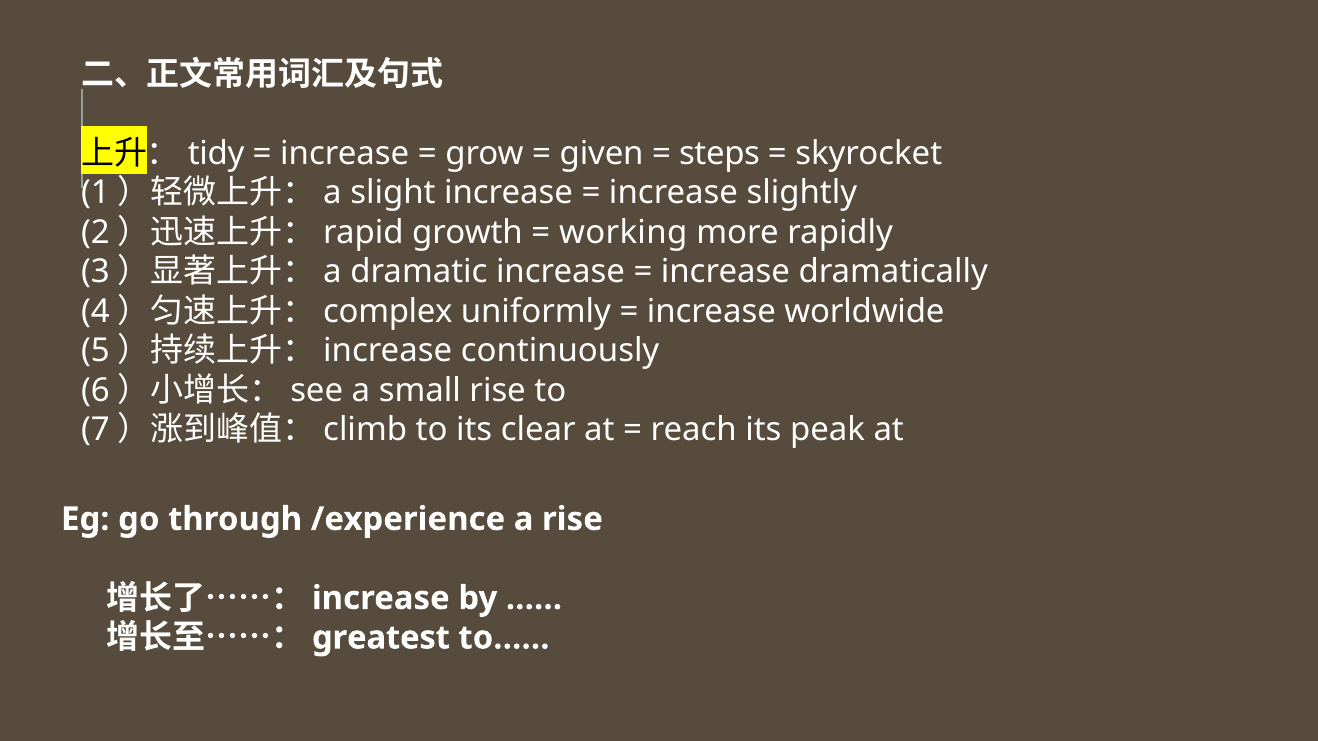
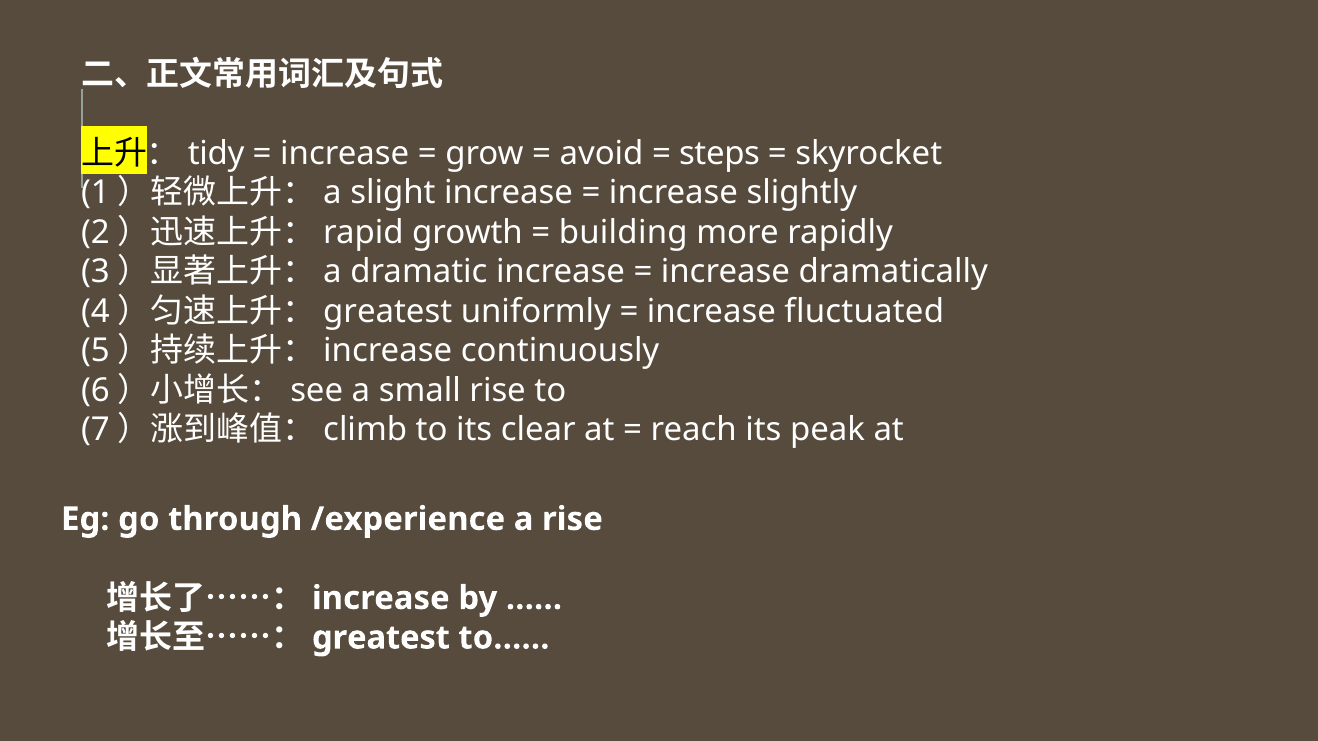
given: given -> avoid (602, 153)
working: working -> building (623, 232)
complex: complex -> greatest (388, 311)
worldwide: worldwide -> fluctuated (864, 311)
